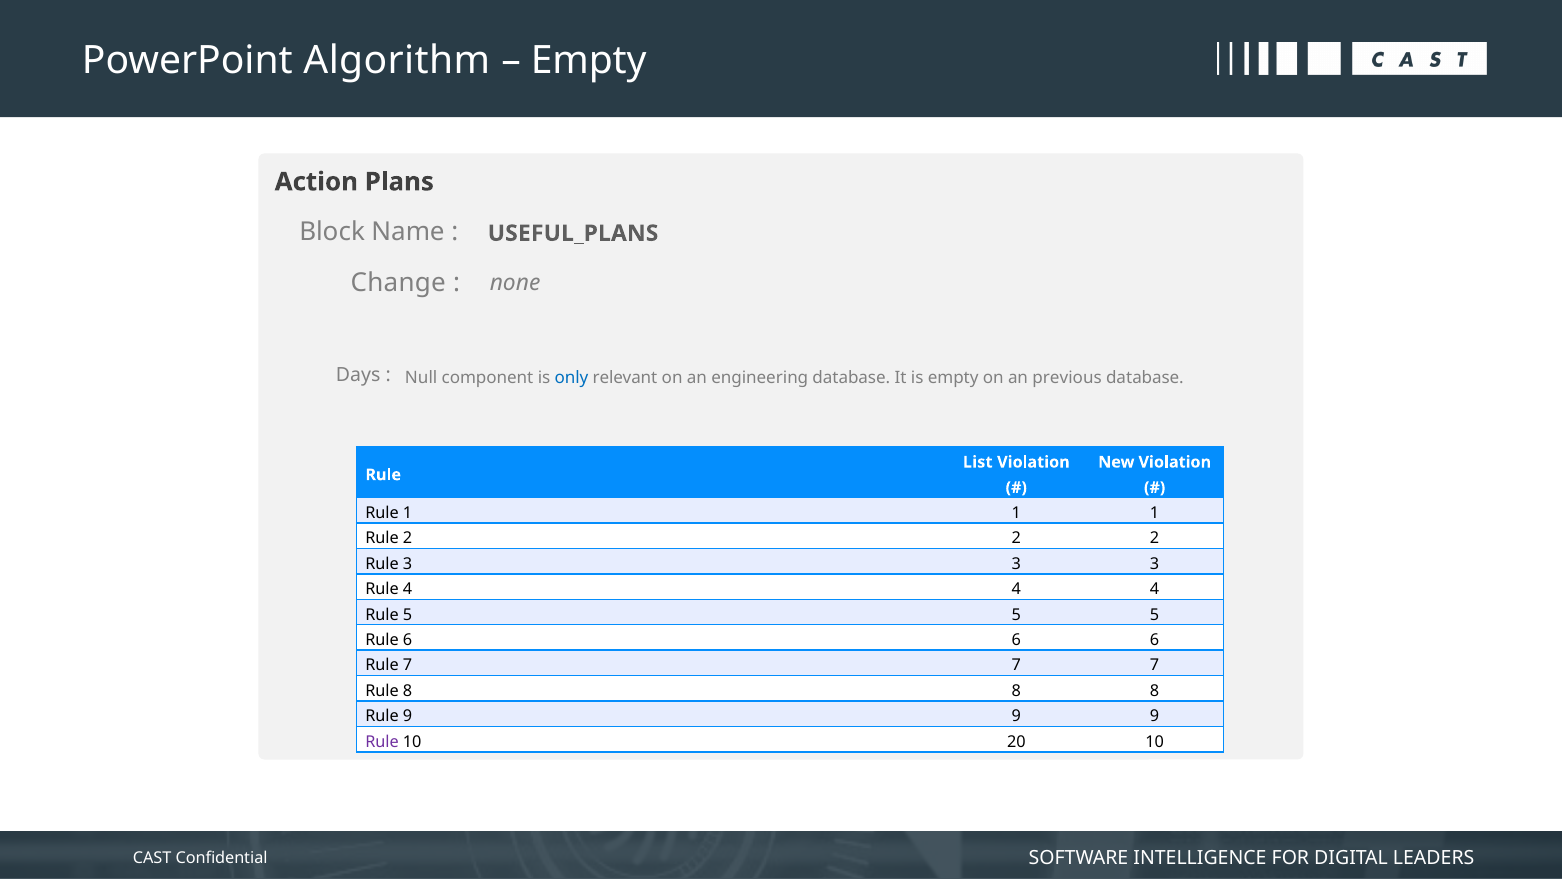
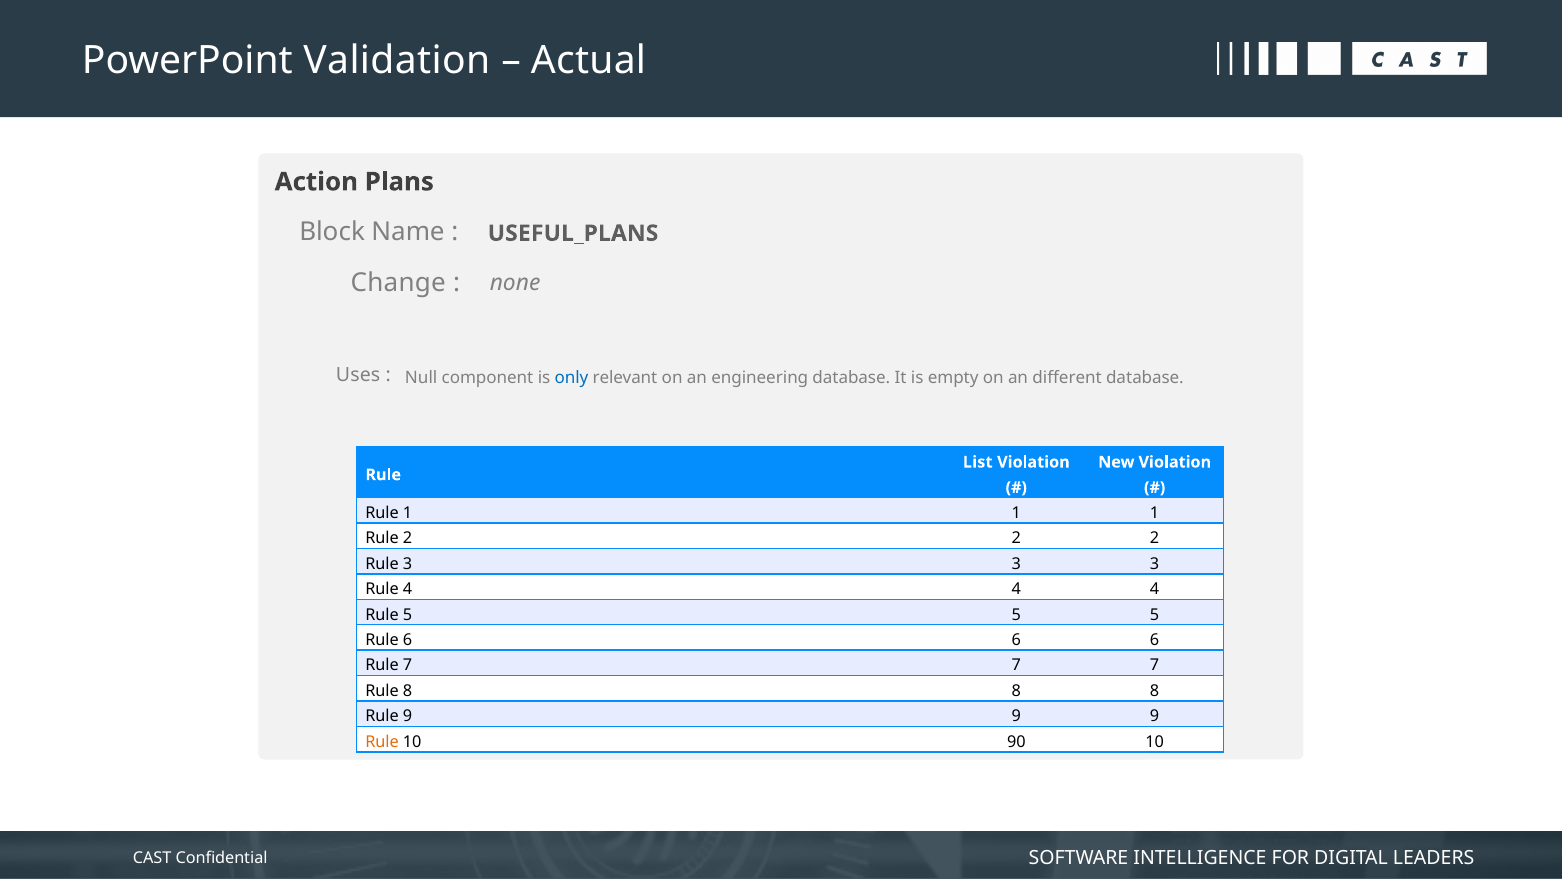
Algorithm: Algorithm -> Validation (397, 61)
Empty: Empty -> Actual (589, 61)
Days: Days -> Uses (358, 375)
previous: previous -> different (1067, 378)
Rule colour: purple -> orange (382, 741)
20: 20 -> 90 (1016, 741)
